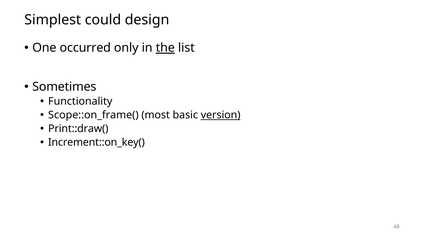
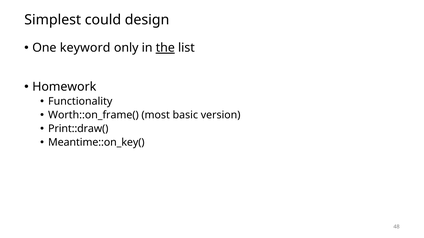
occurred: occurred -> keyword (85, 48)
Sometimes: Sometimes -> Homework (64, 87)
Scope::on_frame(: Scope::on_frame( -> Worth::on_frame( (93, 115)
version underline: present -> none (221, 115)
Increment::on_key(: Increment::on_key( -> Meantime::on_key( (96, 143)
